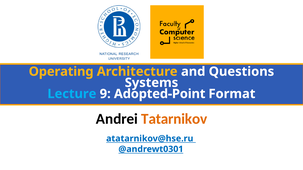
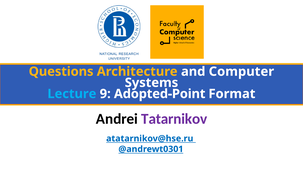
Operating: Operating -> Questions (61, 72)
Questions: Questions -> Computer (241, 72)
Tatarnikov colour: orange -> purple (174, 119)
